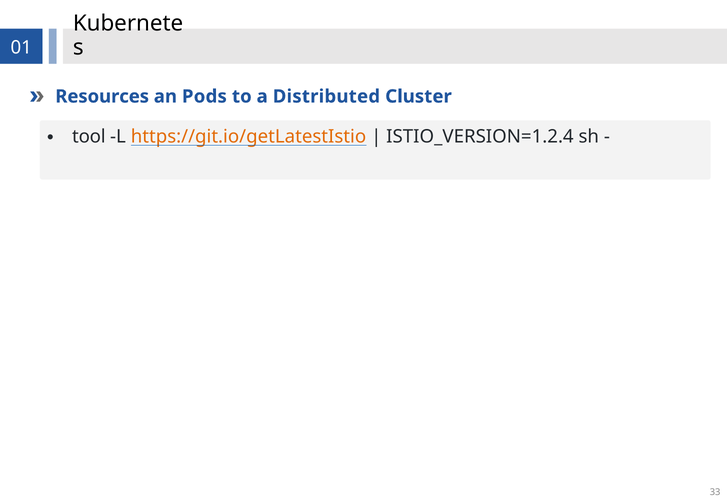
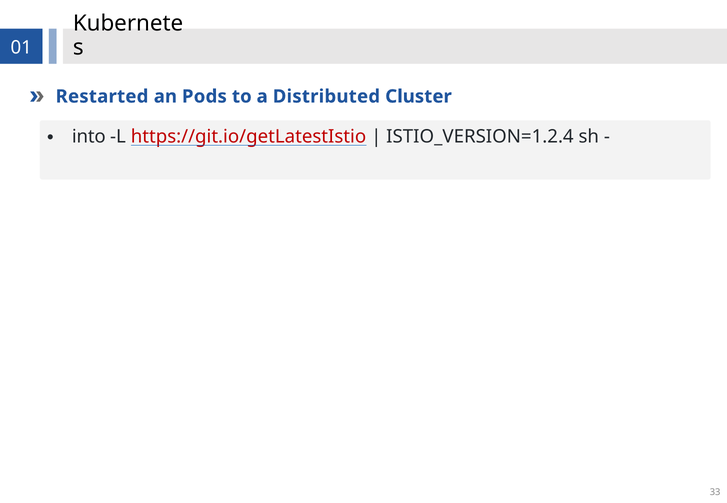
Resources: Resources -> Restarted (102, 97)
tool: tool -> into (89, 137)
https://git.io/getLatestIstio colour: orange -> red (248, 137)
